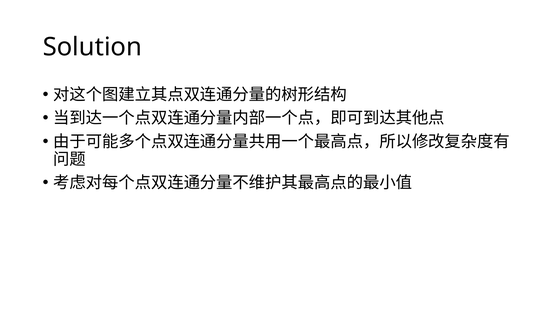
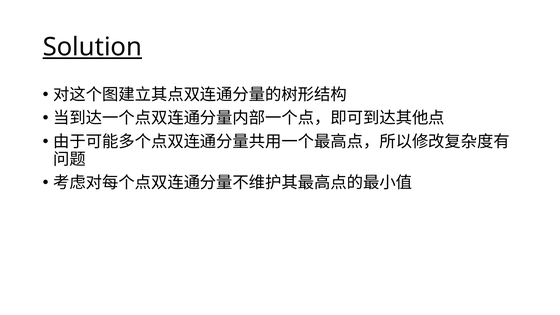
Solution underline: none -> present (92, 47)
